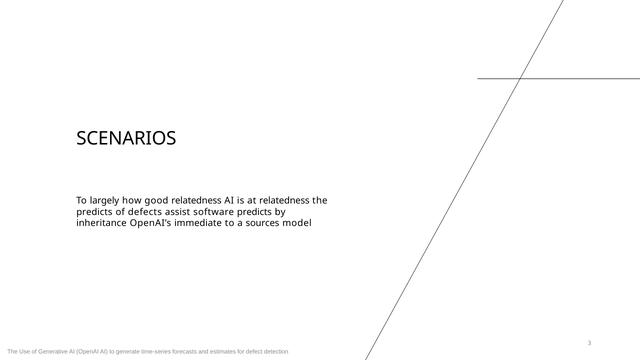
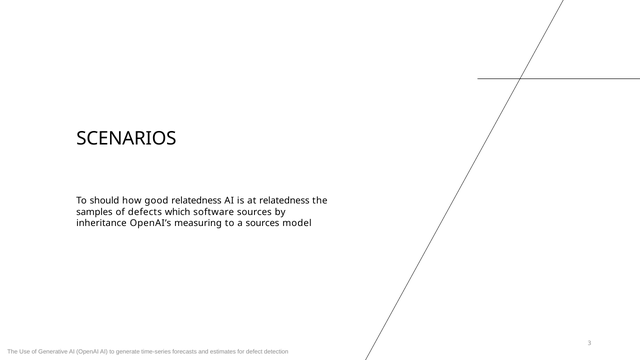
largely: largely -> should (105, 201)
predicts: predicts -> samples (94, 212)
assist: assist -> which (178, 212)
software predicts: predicts -> sources (254, 212)
immediate: immediate -> measuring (198, 223)
